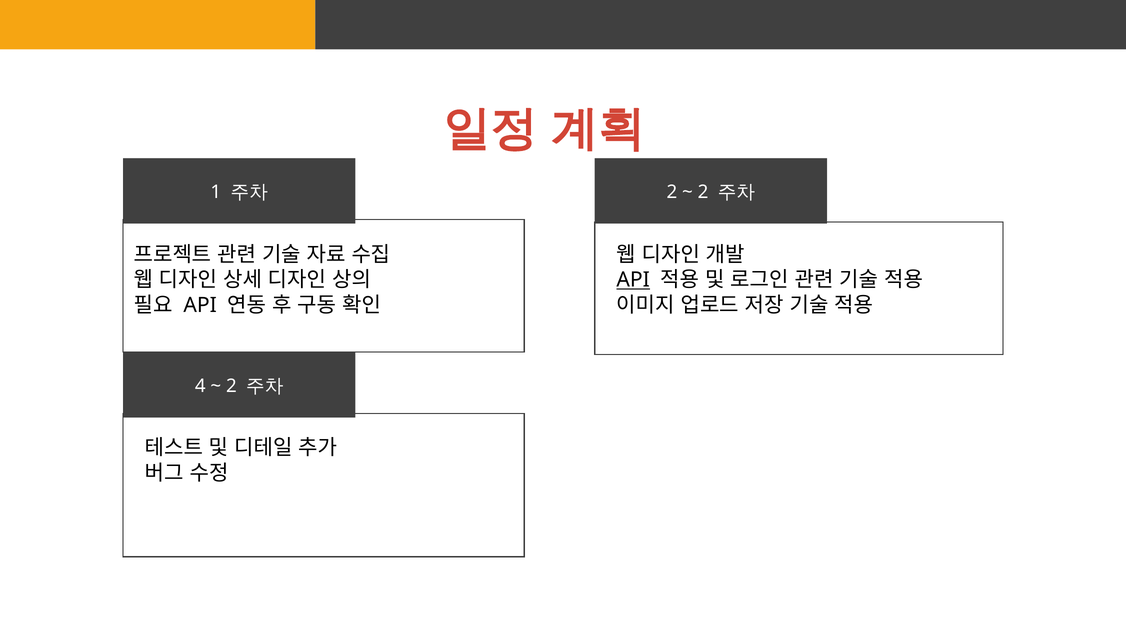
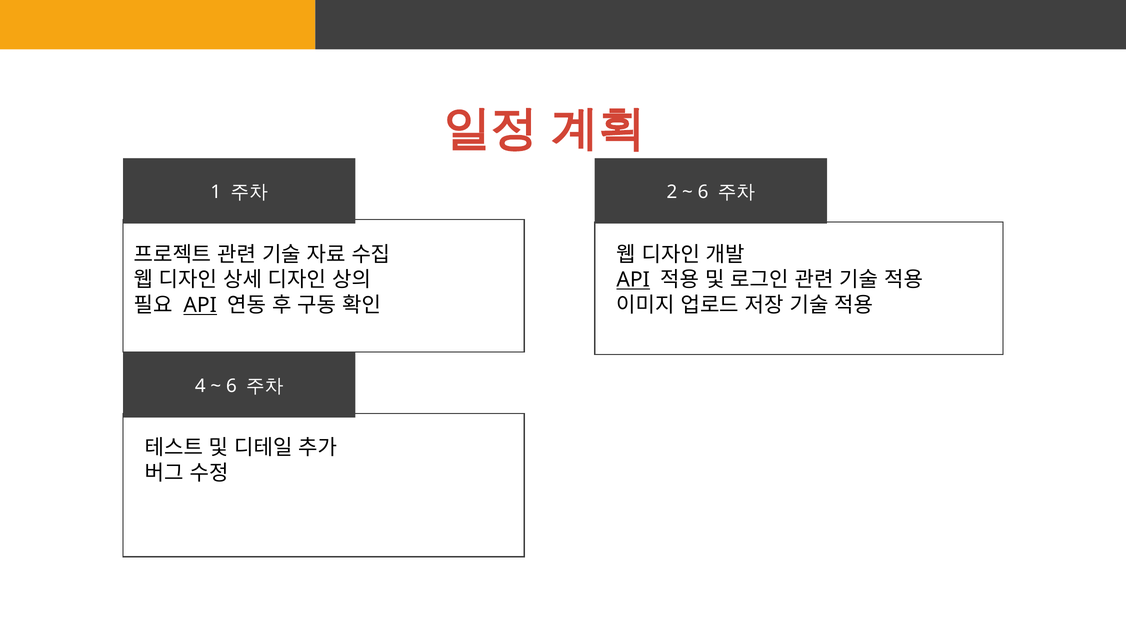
2: 2 -> 6 (703, 192)
API underline: none -> present (200, 305)
2: 2 -> 6 (231, 386)
